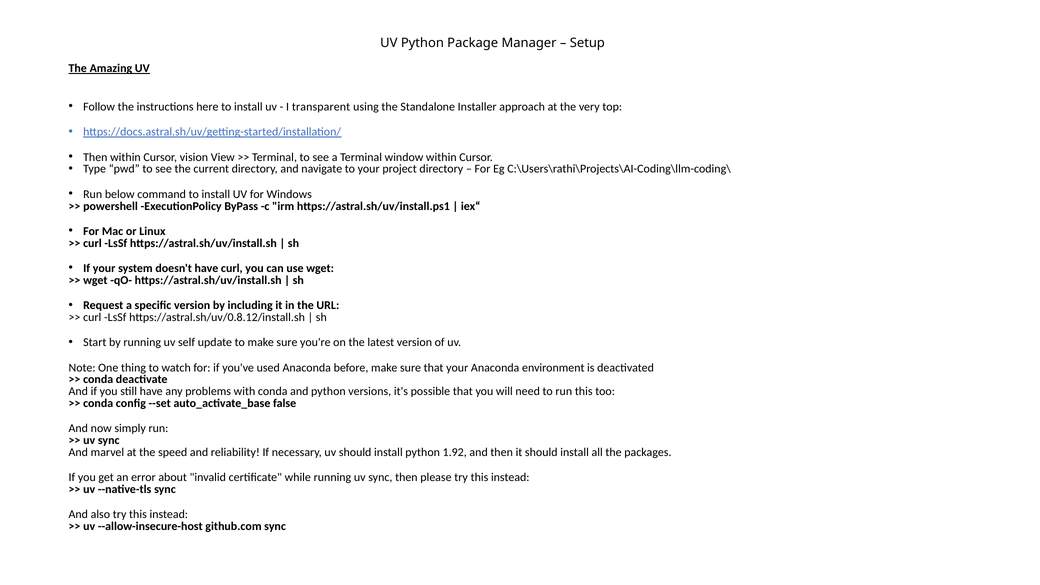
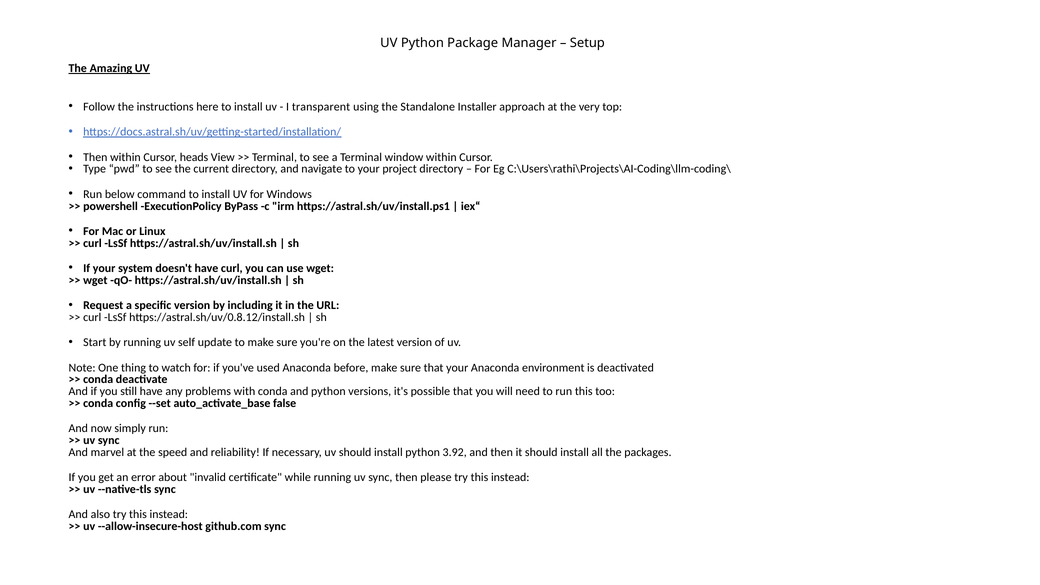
vision: vision -> heads (194, 157)
1.92: 1.92 -> 3.92 (455, 452)
